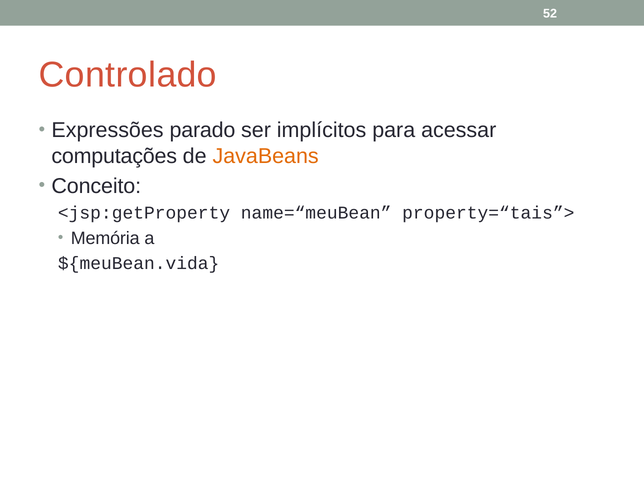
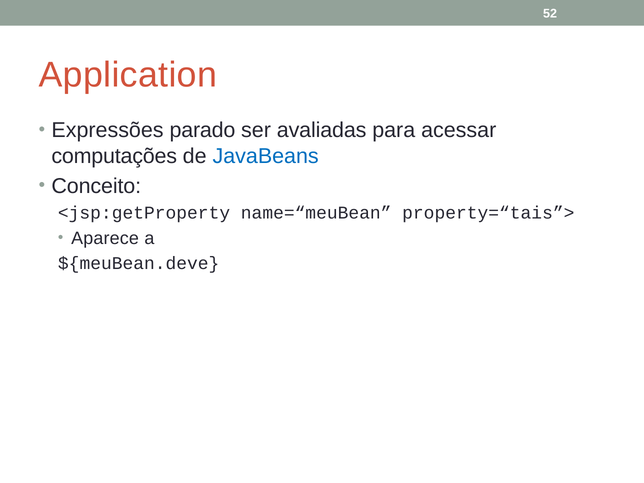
Controlado: Controlado -> Application (128, 75)
implícitos: implícitos -> avaliadas (322, 130)
JavaBeans colour: orange -> blue (266, 156)
Memória: Memória -> Aparece (105, 238)
${meuBean.vida: ${meuBean.vida -> ${meuBean.deve (139, 263)
